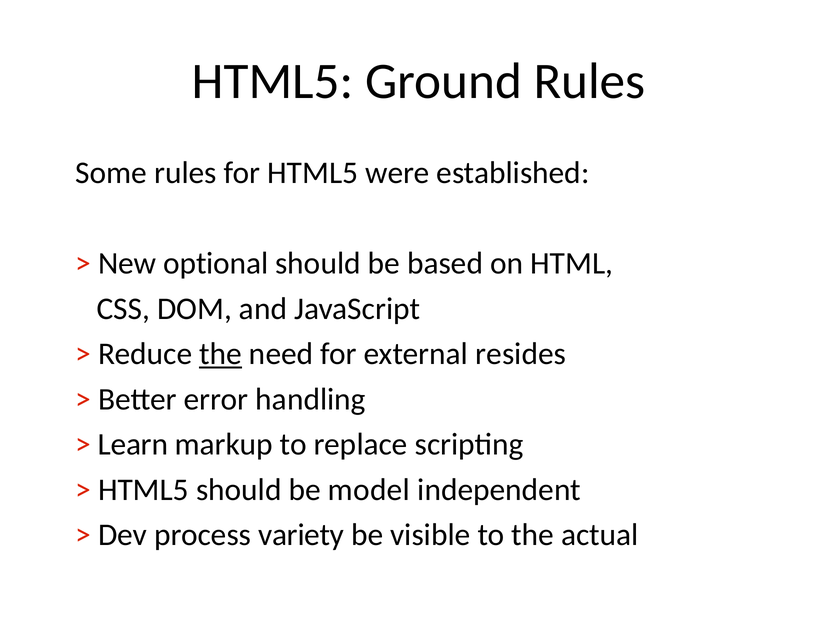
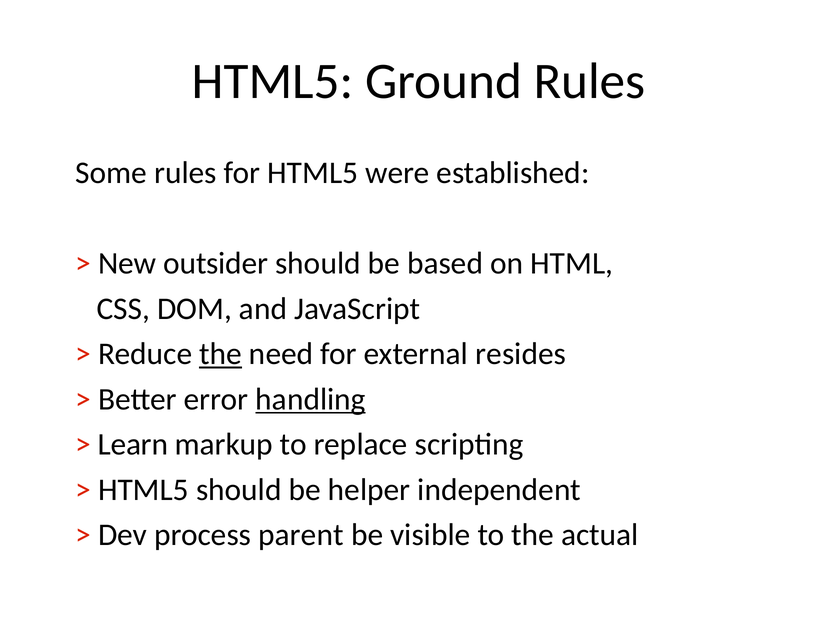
optional: optional -> outsider (216, 263)
handling underline: none -> present (311, 399)
model: model -> helper (369, 489)
variety: variety -> parent (301, 535)
